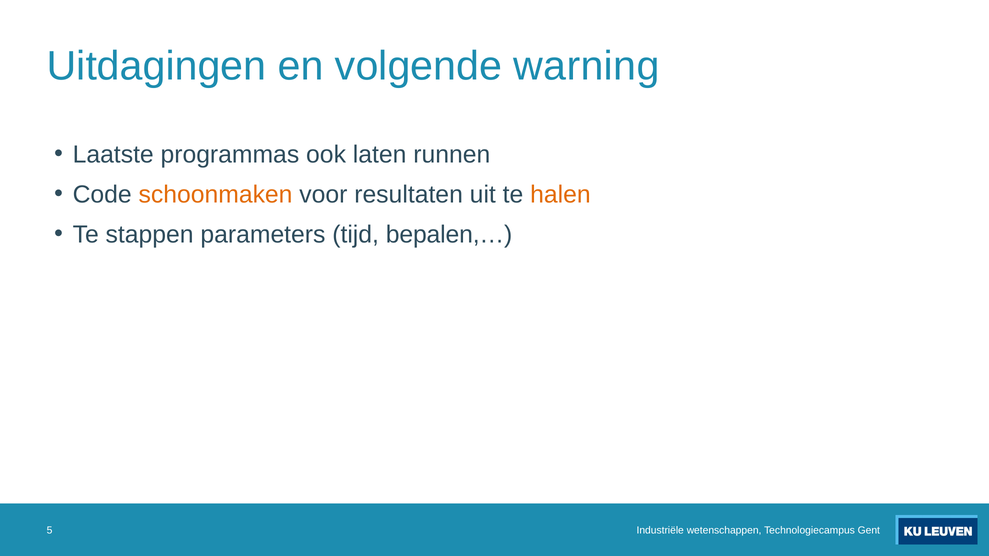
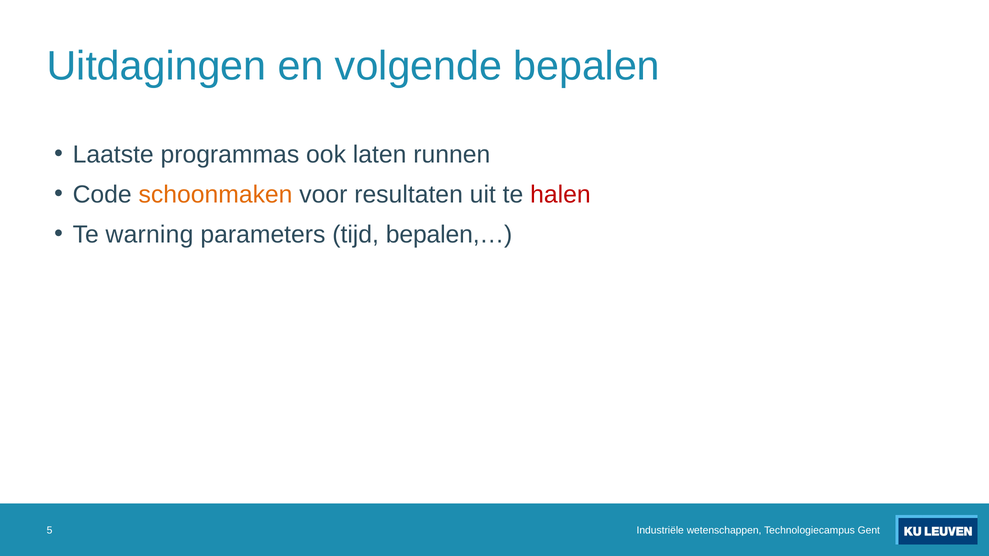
warning: warning -> bepalen (587, 66)
halen colour: orange -> red (560, 195)
stappen: stappen -> warning (149, 235)
